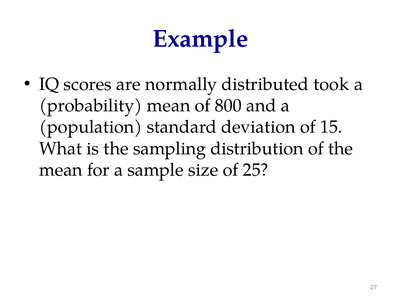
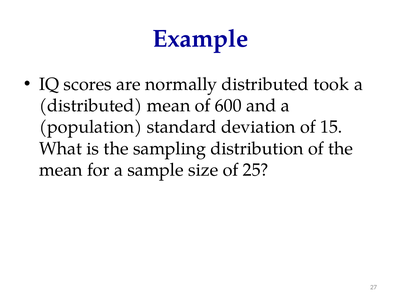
probability: probability -> distributed (91, 106)
800: 800 -> 600 (228, 106)
